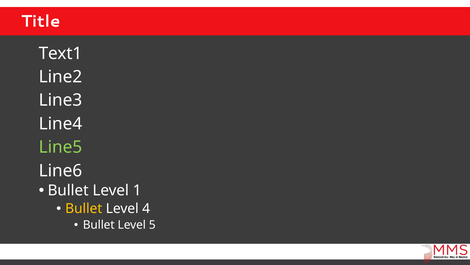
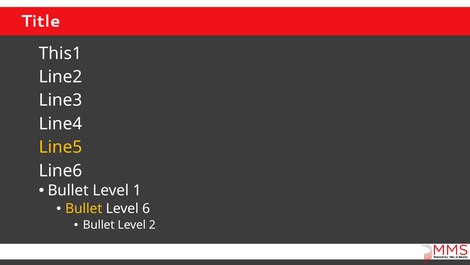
Text1: Text1 -> This1 (60, 53)
Line5 colour: light green -> yellow (61, 147)
4: 4 -> 6 (146, 208)
5: 5 -> 2 (152, 224)
